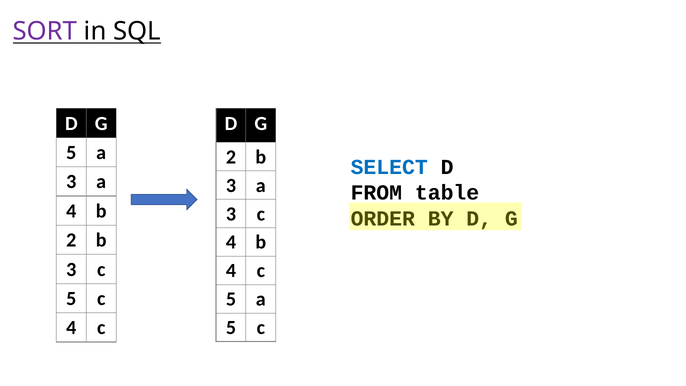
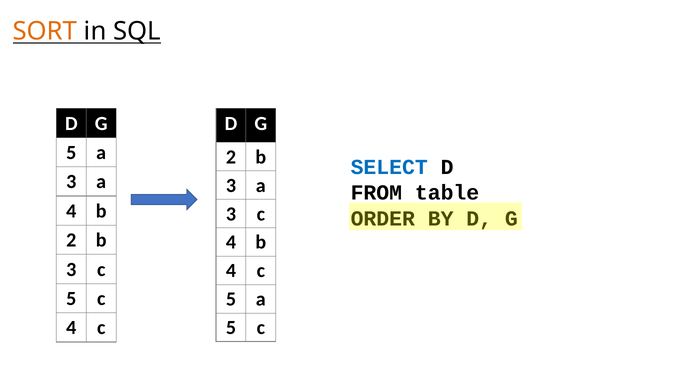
SORT colour: purple -> orange (45, 31)
